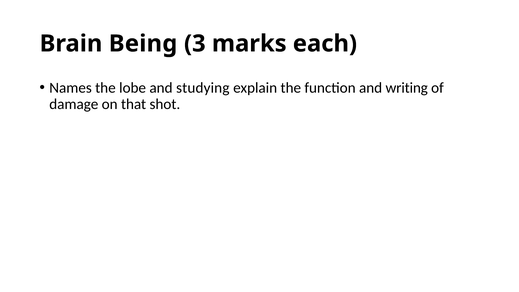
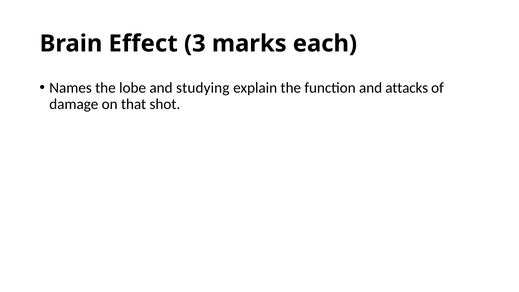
Being: Being -> Effect (143, 44)
writing: writing -> attacks (407, 88)
